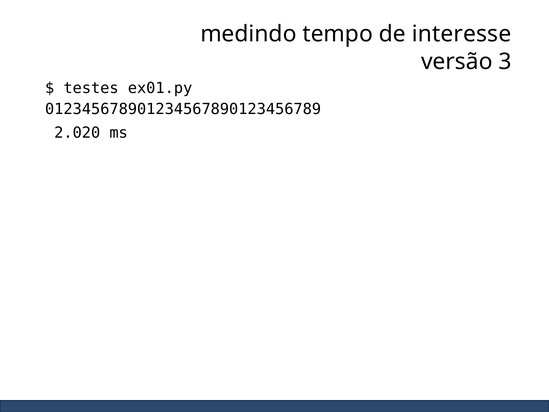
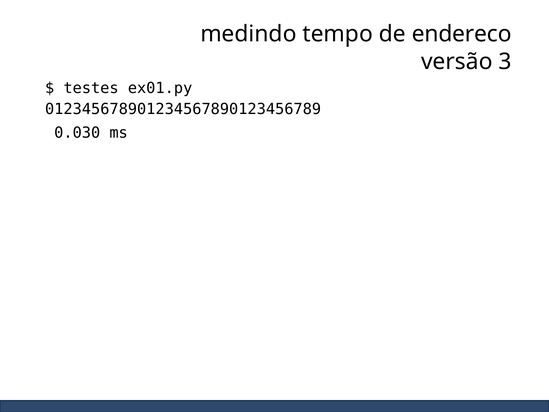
interesse: interesse -> endereco (462, 34)
2.020: 2.020 -> 0.030 (77, 133)
